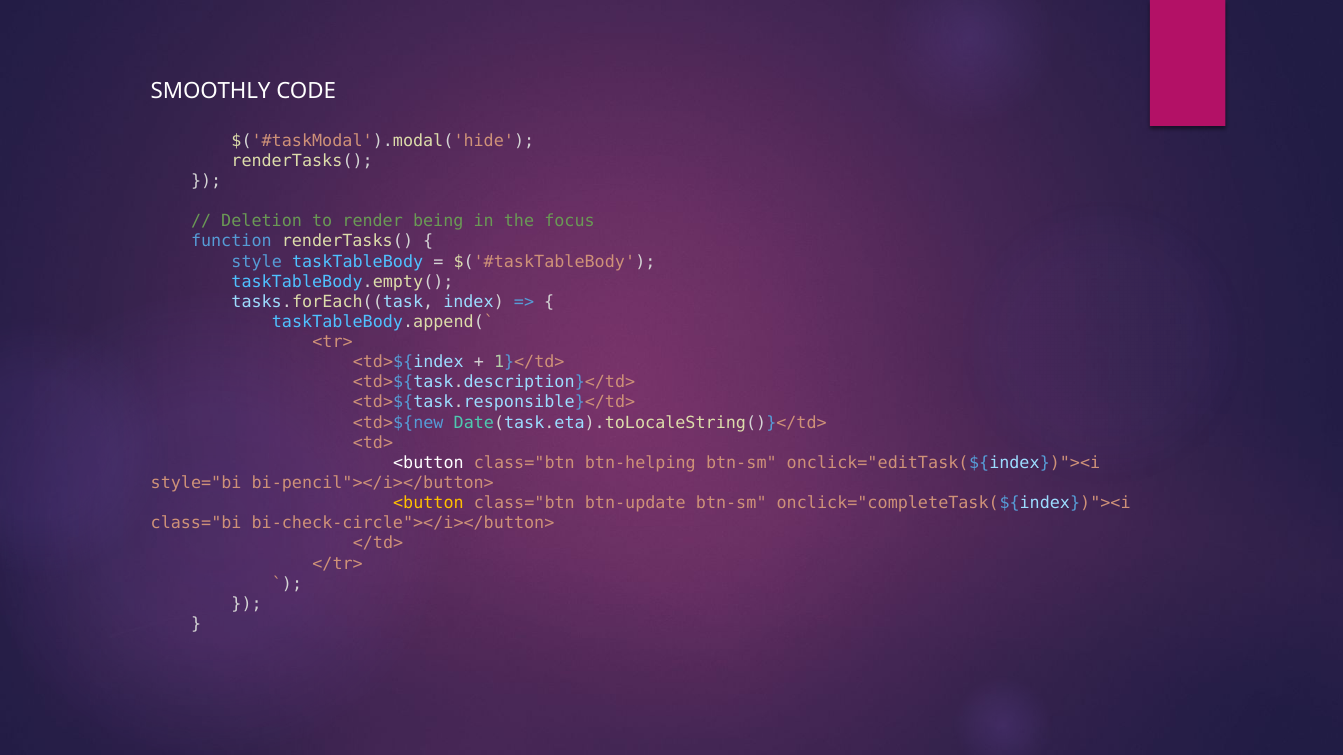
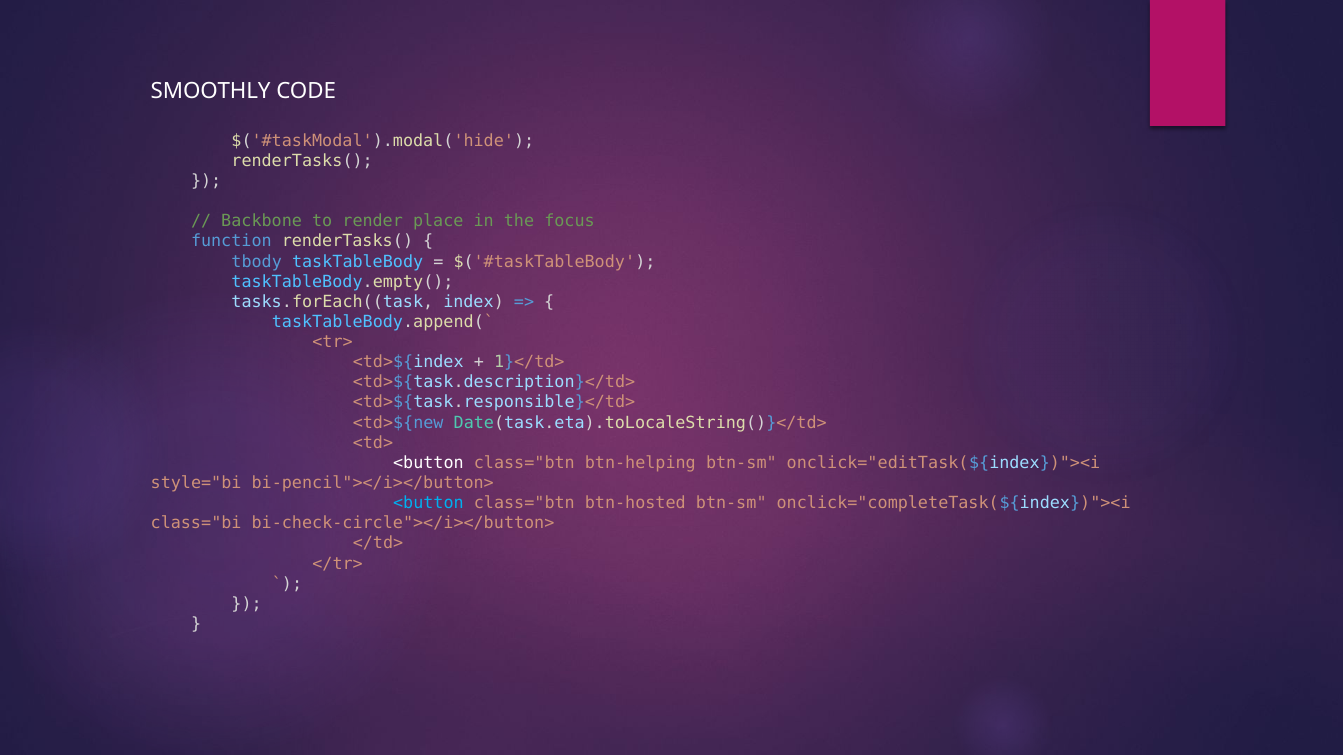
Deletion: Deletion -> Backbone (262, 221)
being: being -> place (438, 221)
style: style -> tbody (257, 262)
<button colour: yellow -> light blue (428, 503)
btn-update: btn-update -> btn-hosted (635, 503)
